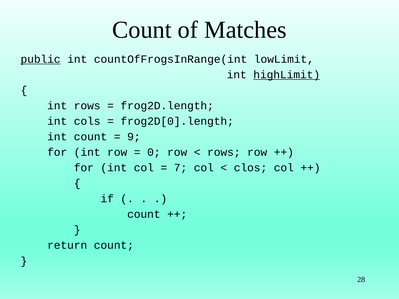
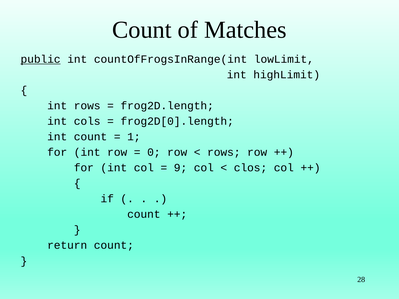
highLimit underline: present -> none (287, 75)
9: 9 -> 1 (134, 137)
7: 7 -> 9 (181, 168)
